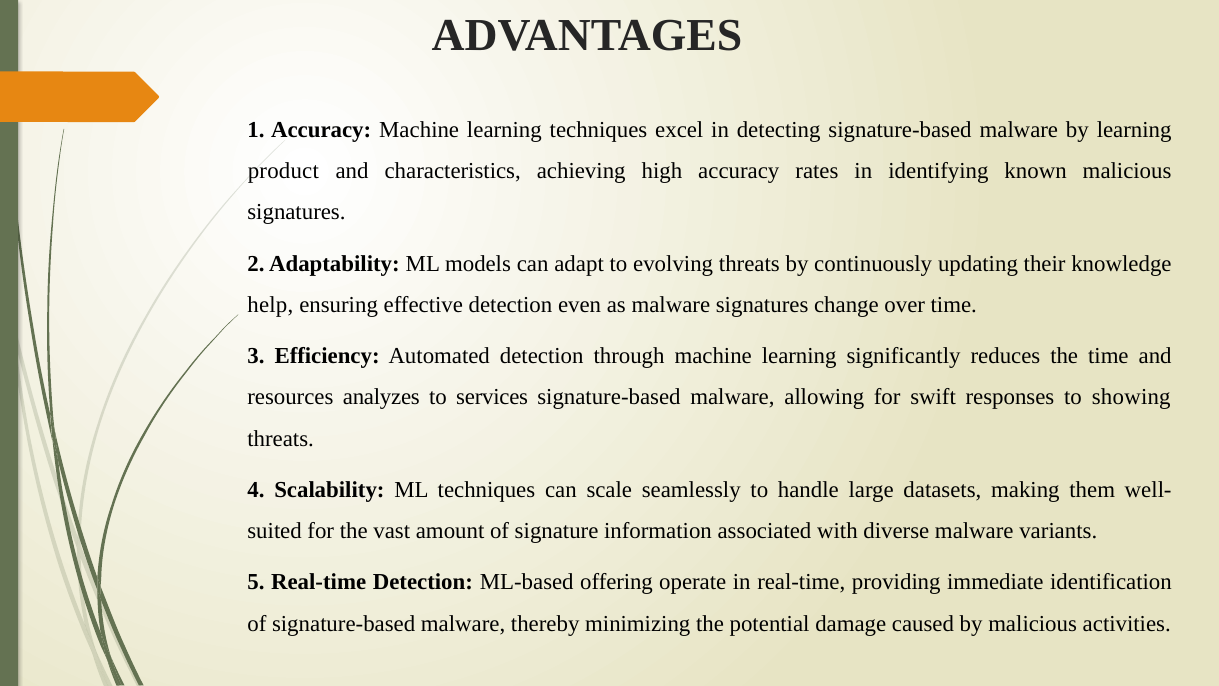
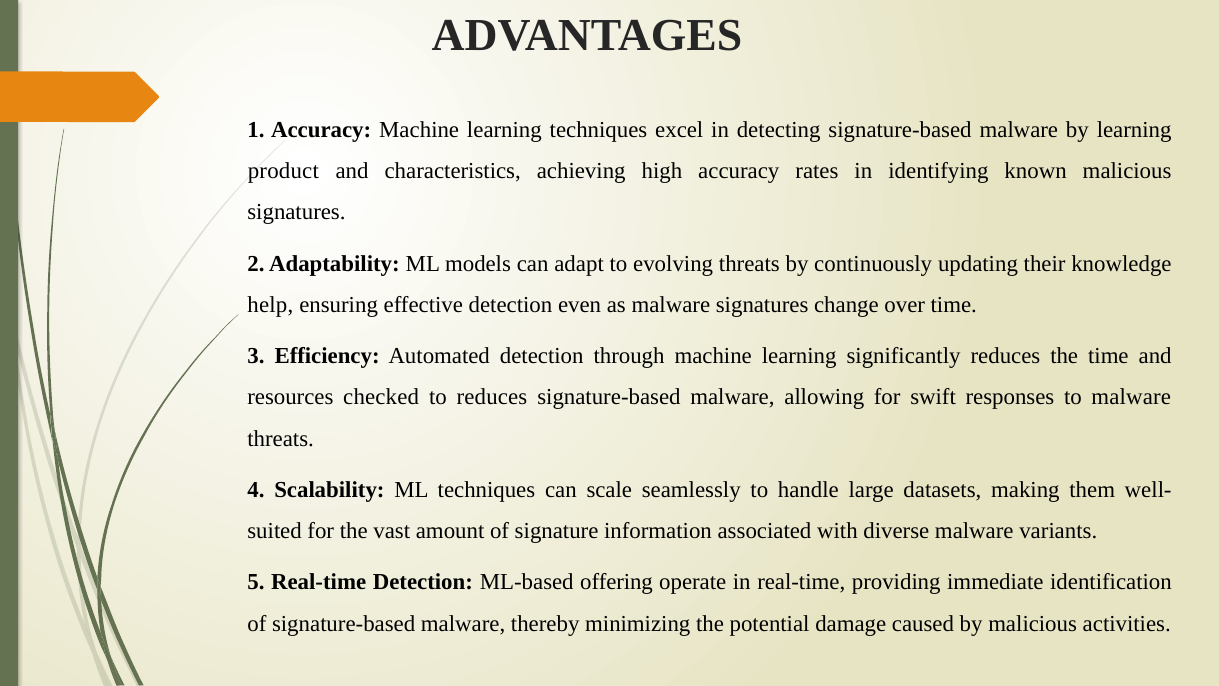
analyzes: analyzes -> checked (381, 397)
to services: services -> reduces (492, 397)
to showing: showing -> malware (1131, 397)
